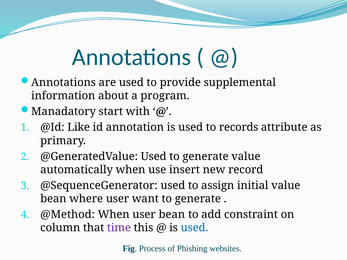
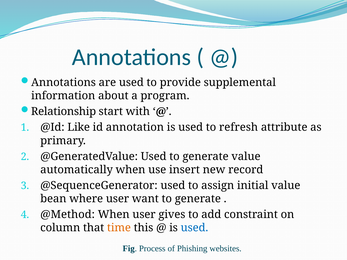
Manadatory: Manadatory -> Relationship (64, 112)
records: records -> refresh (239, 127)
user bean: bean -> gives (172, 215)
time colour: purple -> orange (119, 228)
